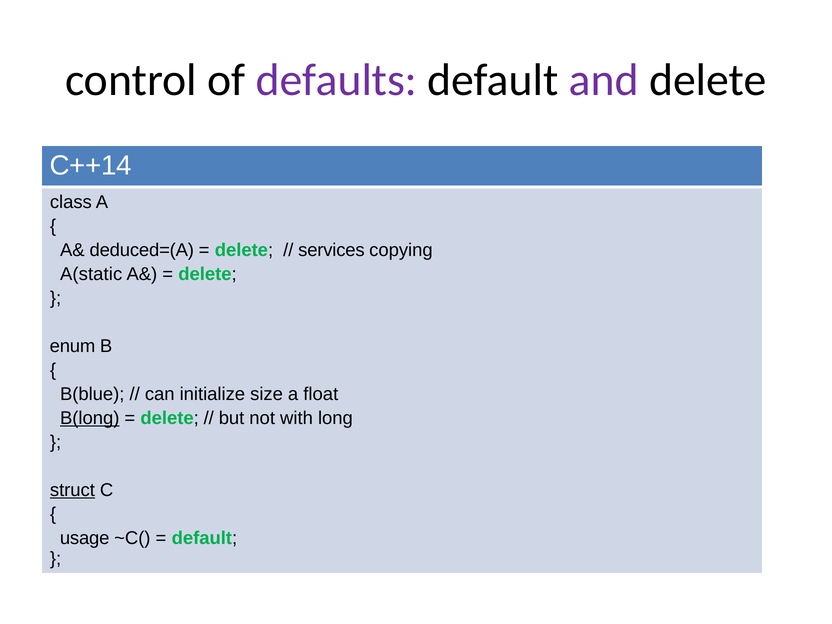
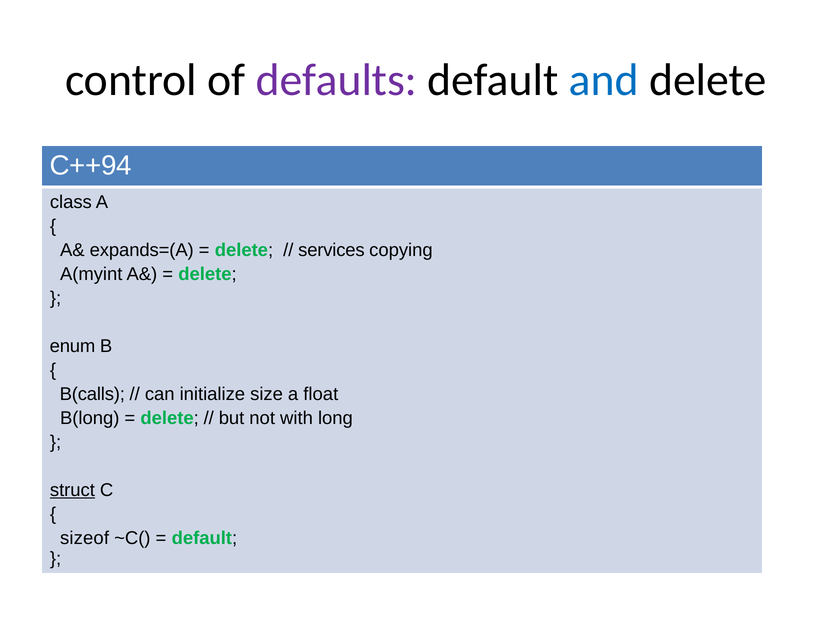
and colour: purple -> blue (604, 80)
C++14: C++14 -> C++94 (91, 166)
deduced=(A: deduced=(A -> expands=(A (142, 250)
A(static: A(static -> A(myint (91, 274)
B(blue: B(blue -> B(calls (92, 394)
B(long underline: present -> none (90, 418)
usage: usage -> sizeof (85, 538)
